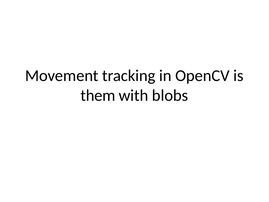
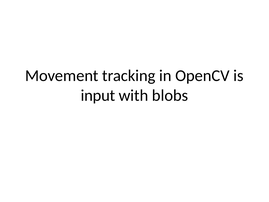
them: them -> input (98, 95)
